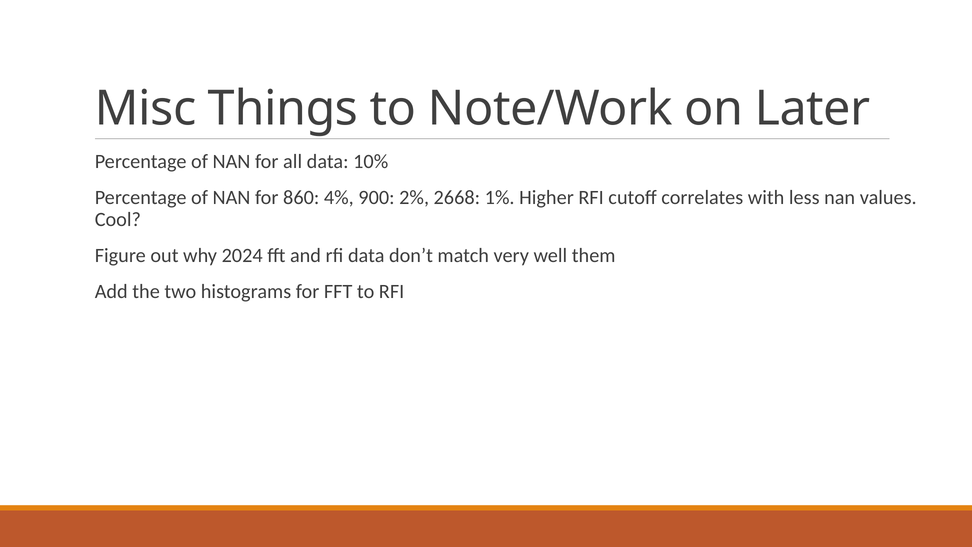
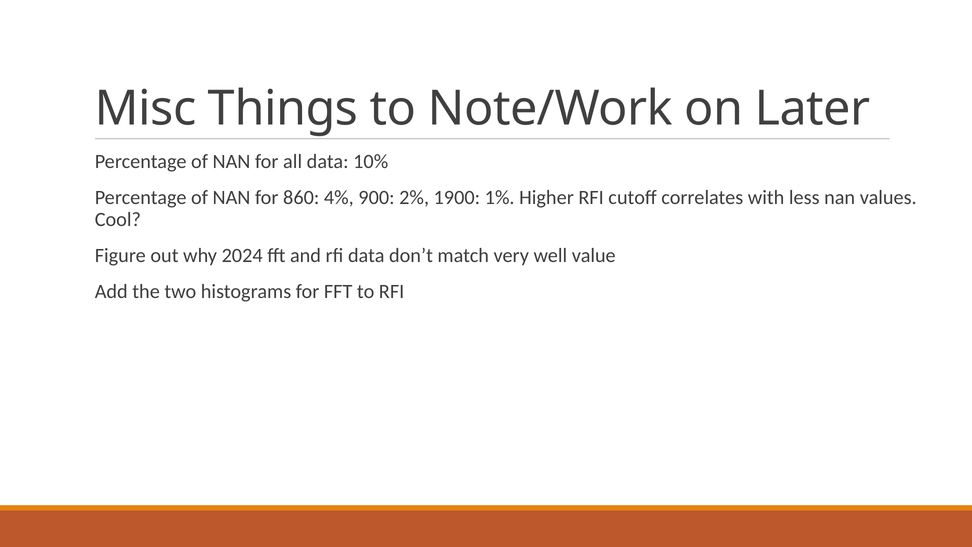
2668: 2668 -> 1900 (457, 198)
them: them -> value (594, 256)
